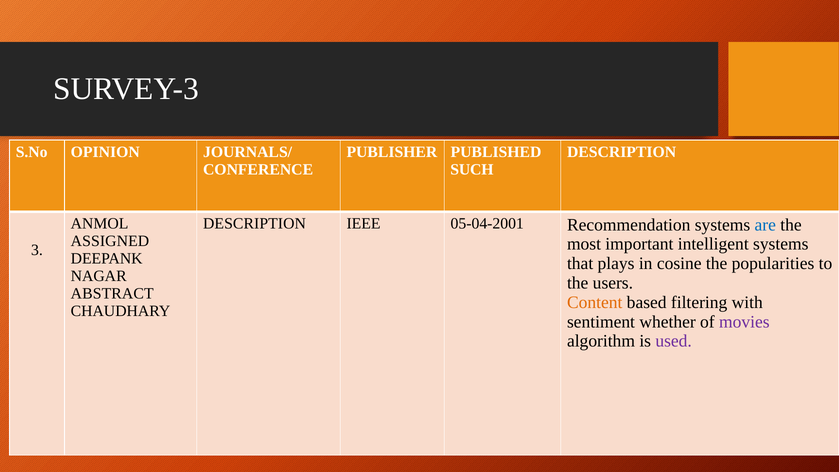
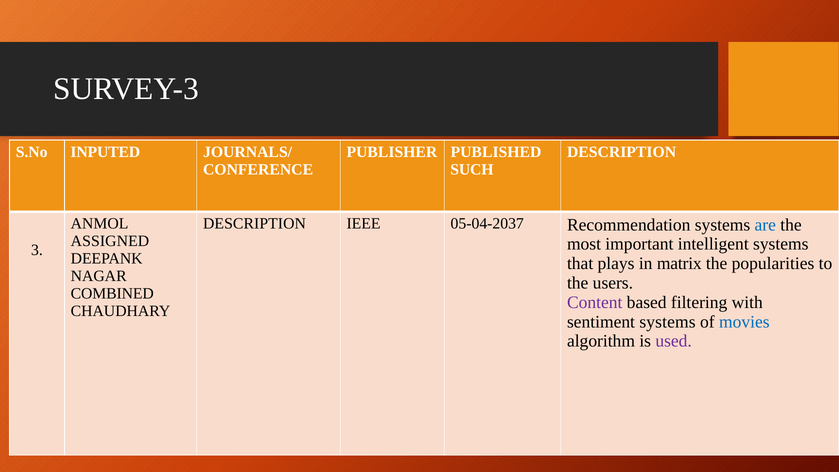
OPINION: OPINION -> INPUTED (105, 152)
05-04-2001: 05-04-2001 -> 05-04-2037 (487, 224)
cosine: cosine -> matrix (679, 264)
ABSTRACT: ABSTRACT -> COMBINED (112, 293)
Content colour: orange -> purple (595, 302)
sentiment whether: whether -> systems (668, 322)
movies colour: purple -> blue (744, 322)
